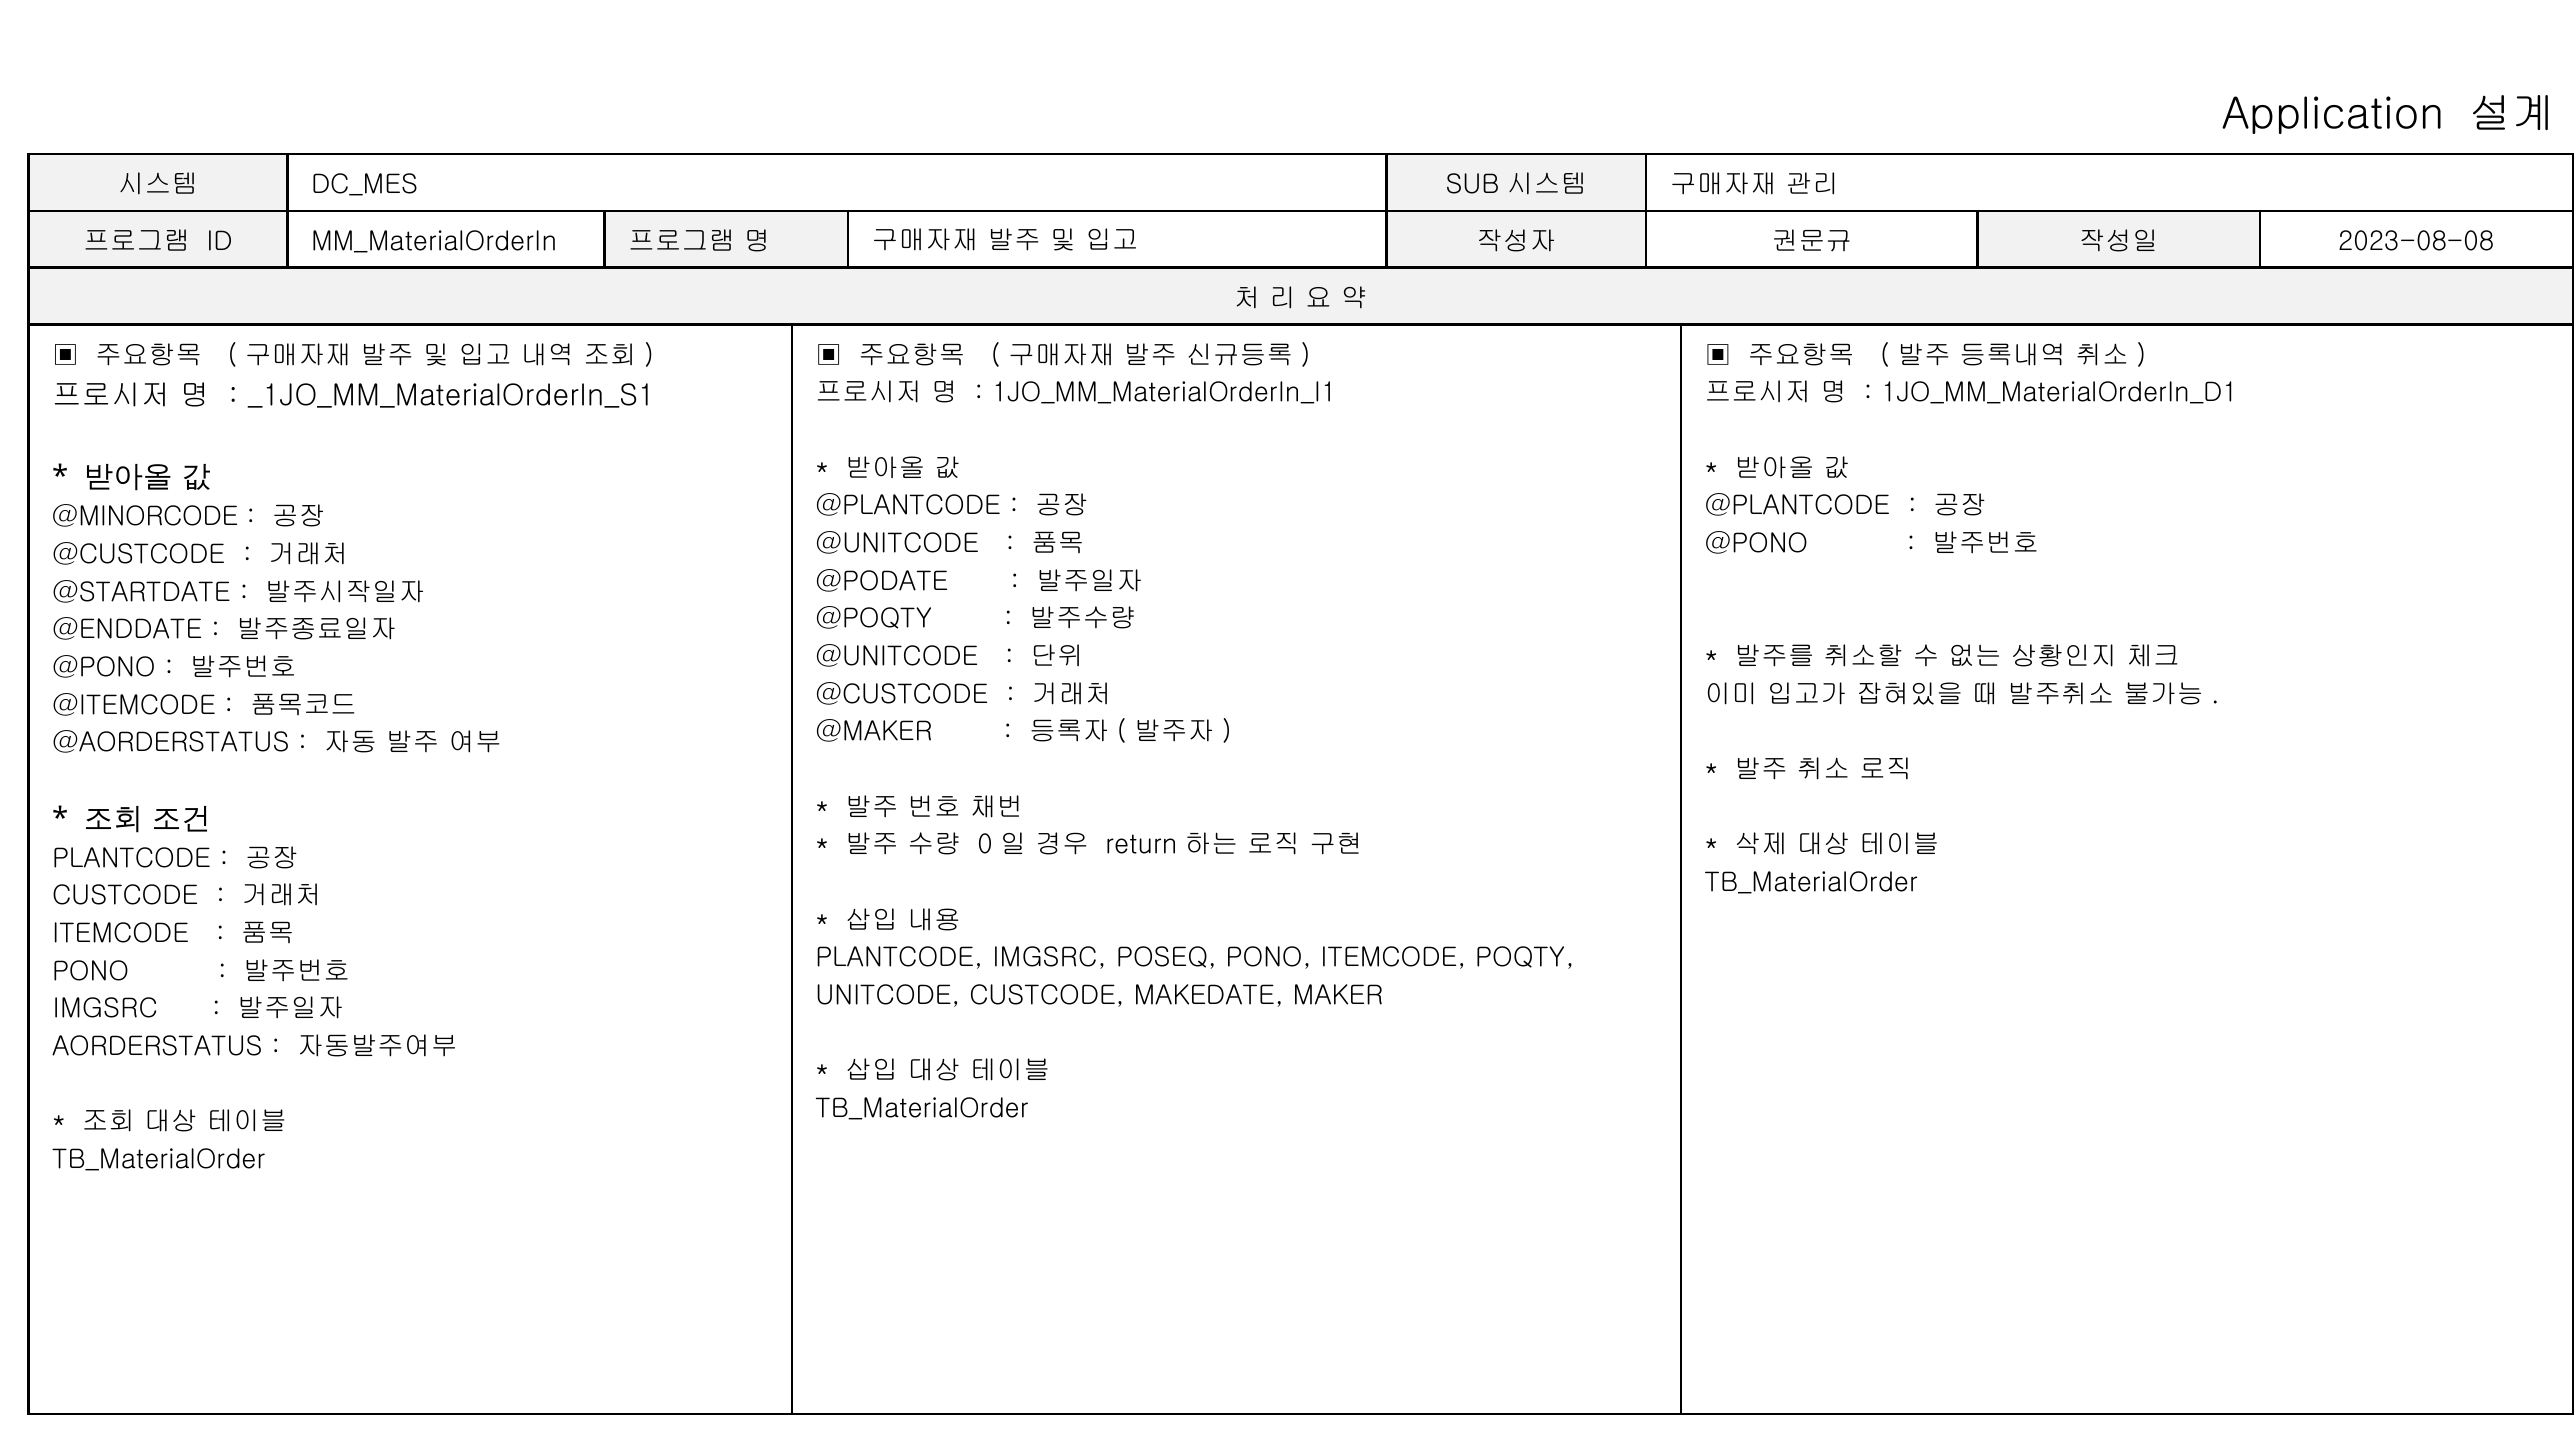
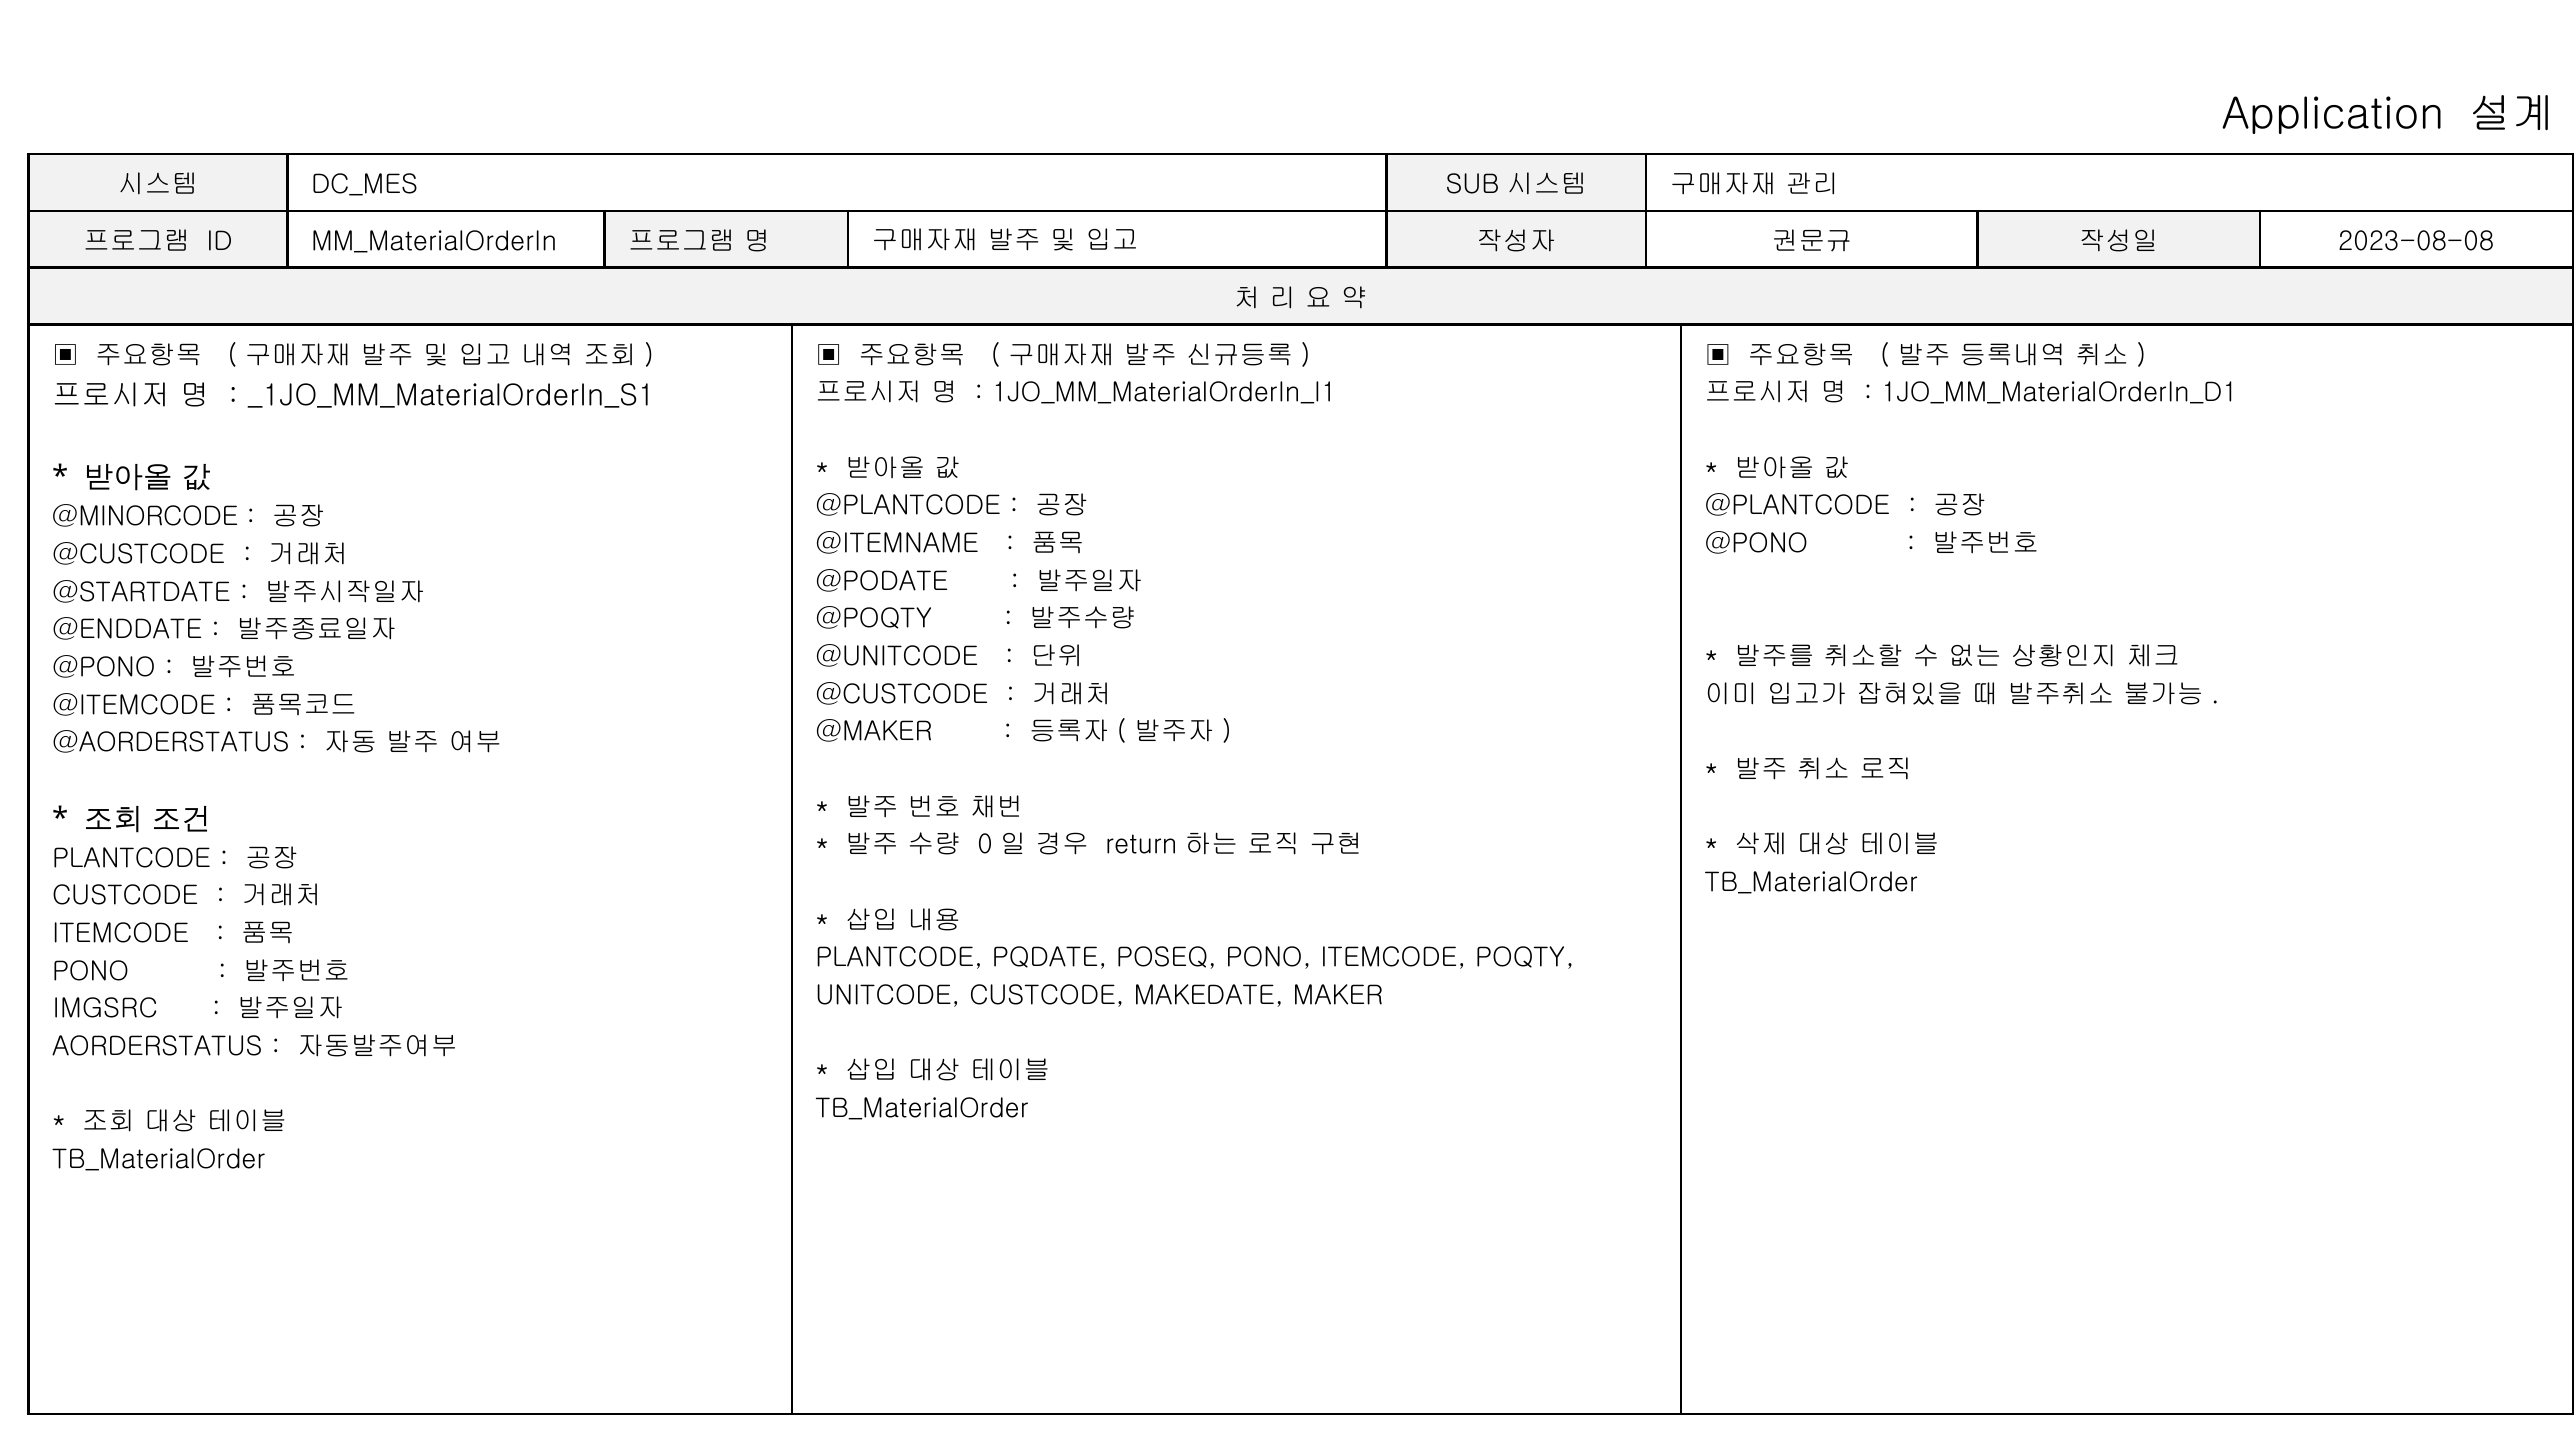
@UNITCODE: @UNITCODE -> @ITEMNAME (897, 544)
PLANTCODE IMGSRC: IMGSRC -> PQDATE (1050, 958)
